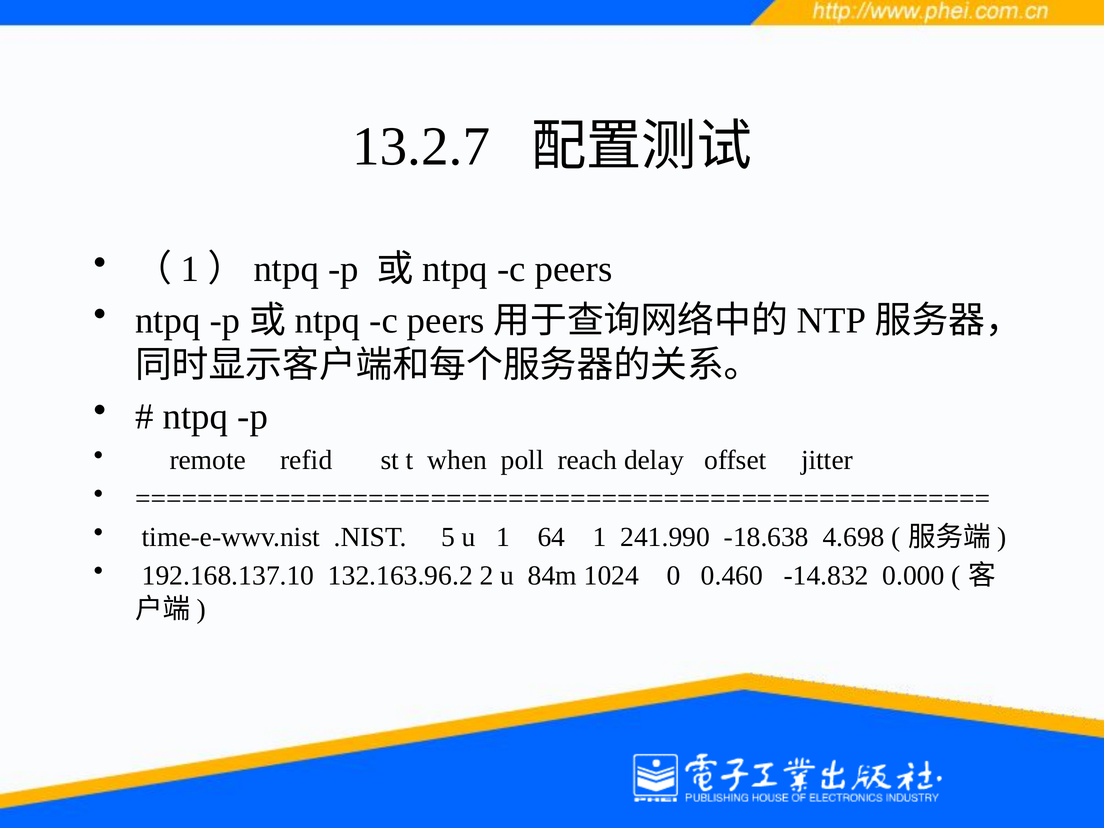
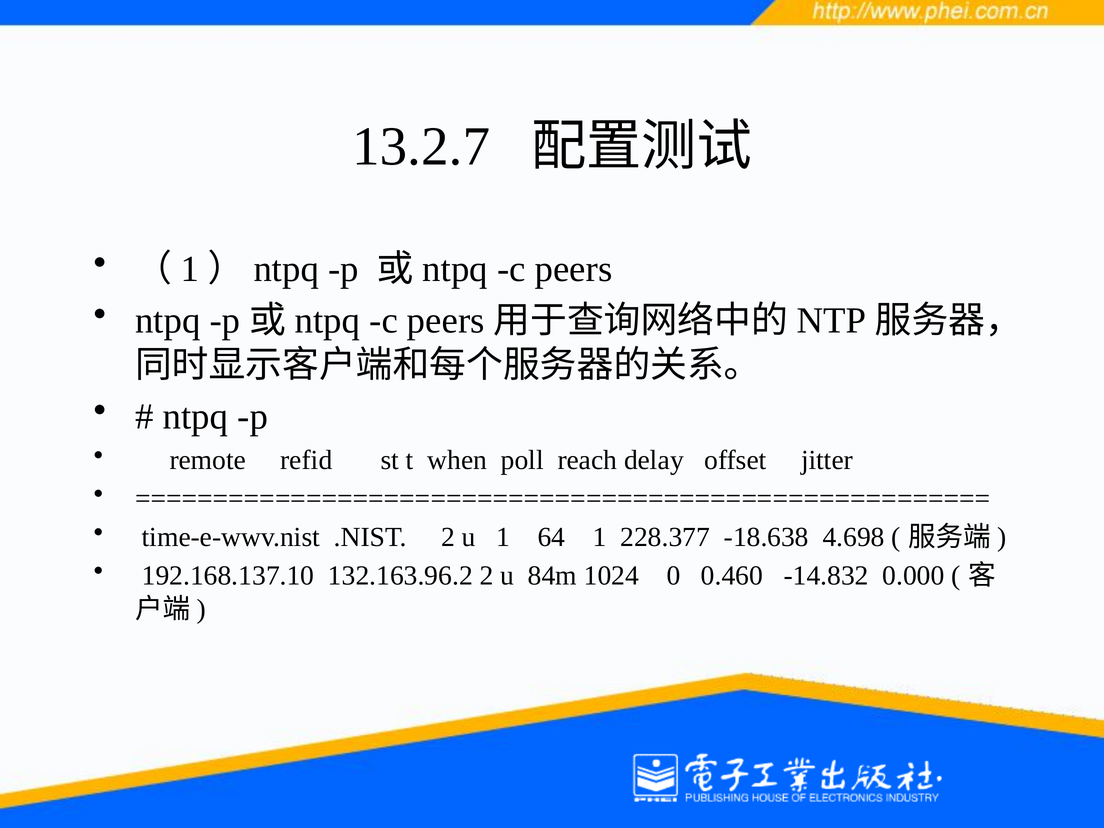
.NIST 5: 5 -> 2 (448, 537)
241.990: 241.990 -> 228.377 (665, 537)
